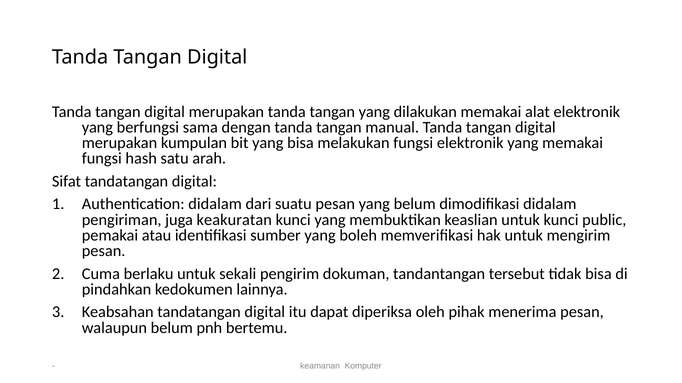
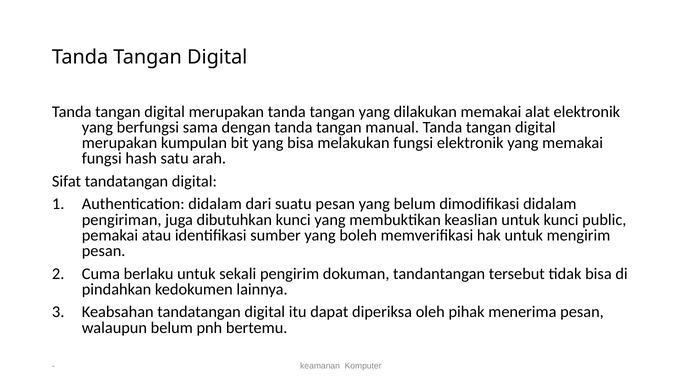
keakuratan: keakuratan -> dibutuhkan (234, 220)
